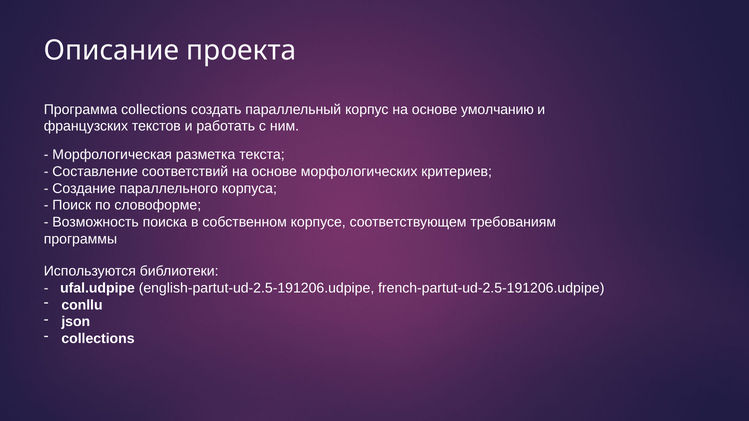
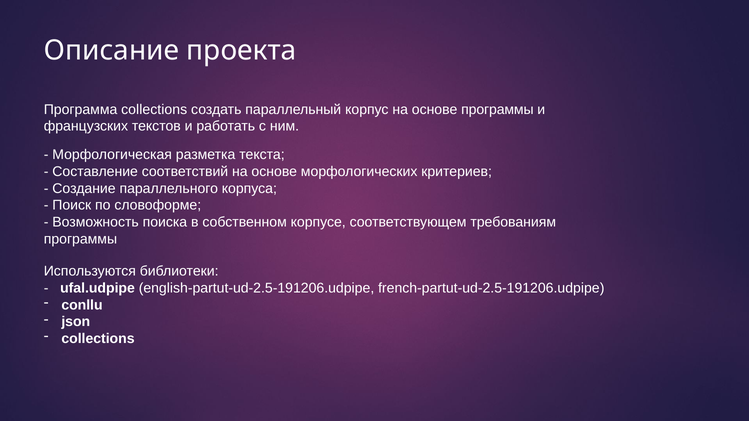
основе умолчанию: умолчанию -> программы (497, 109)
